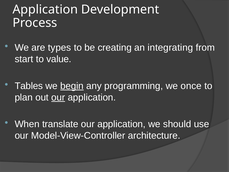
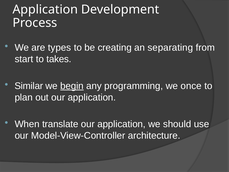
integrating: integrating -> separating (170, 48)
value: value -> takes (59, 59)
Tables: Tables -> Similar (29, 86)
our underline: present -> none (58, 97)
